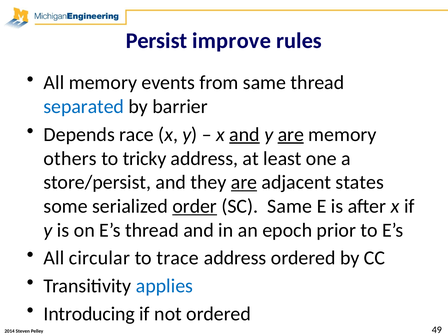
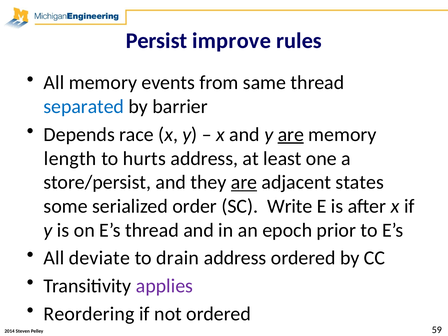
and underline: present -> none (245, 135)
others: others -> length (70, 158)
tricky: tricky -> hurts (144, 158)
order underline: present -> none (195, 206)
SC Same: Same -> Write (290, 206)
circular: circular -> deviate (99, 258)
trace: trace -> drain (178, 258)
applies colour: blue -> purple (164, 286)
Introducing: Introducing -> Reordering (89, 314)
49: 49 -> 59 (437, 330)
